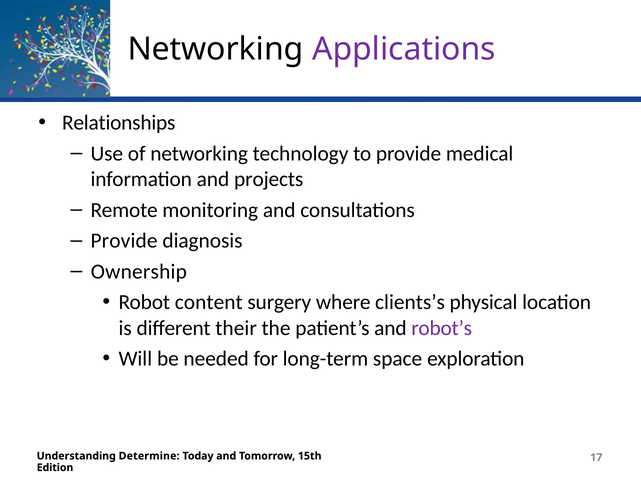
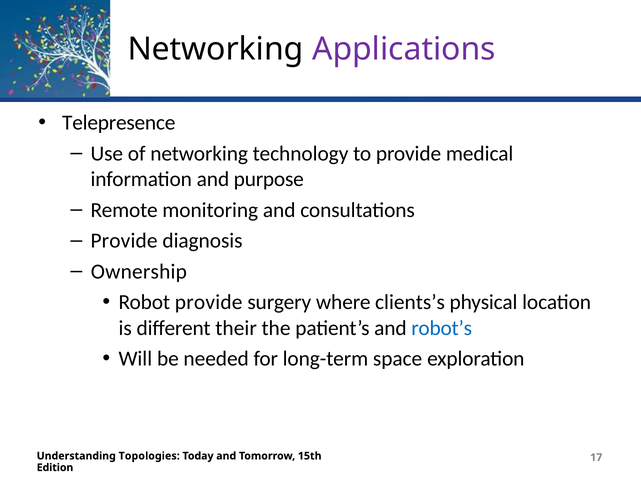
Relationships: Relationships -> Telepresence (119, 123)
projects: projects -> purpose (269, 179)
Robot content: content -> provide (209, 302)
robot’s colour: purple -> blue (442, 328)
Determine: Determine -> Topologies (149, 456)
